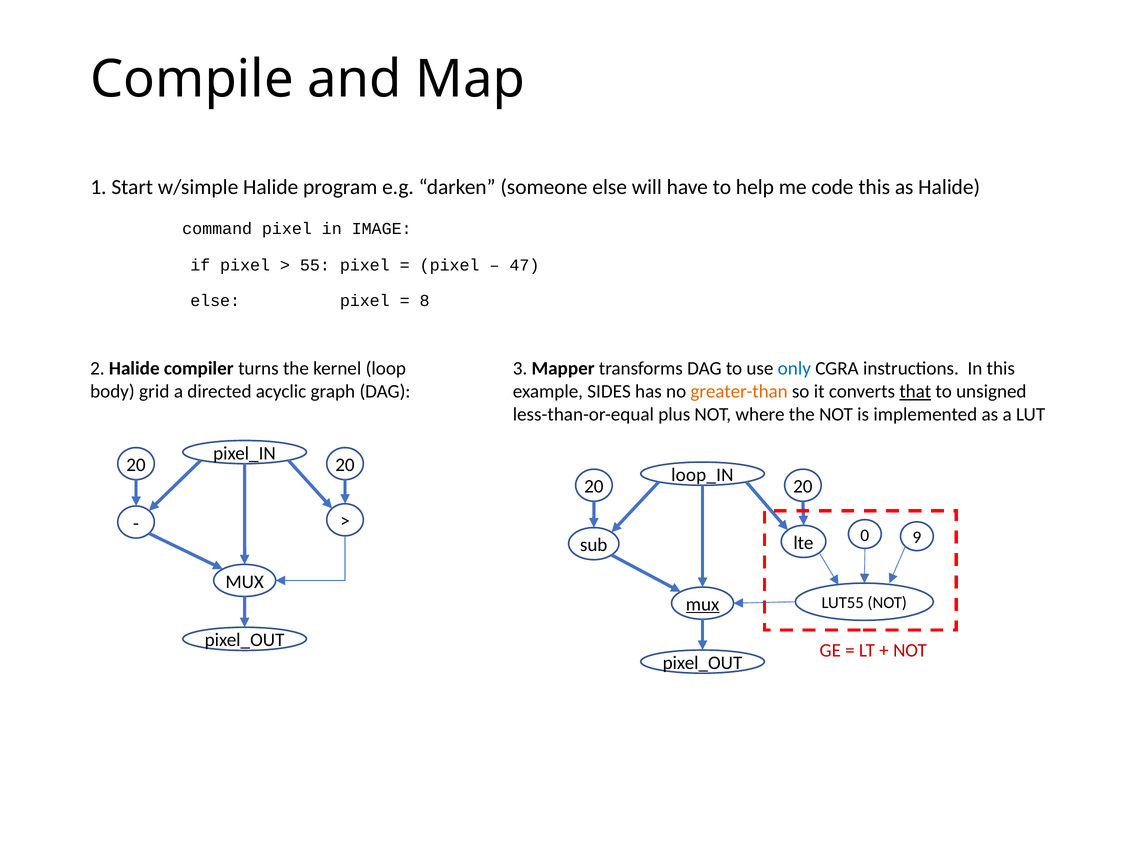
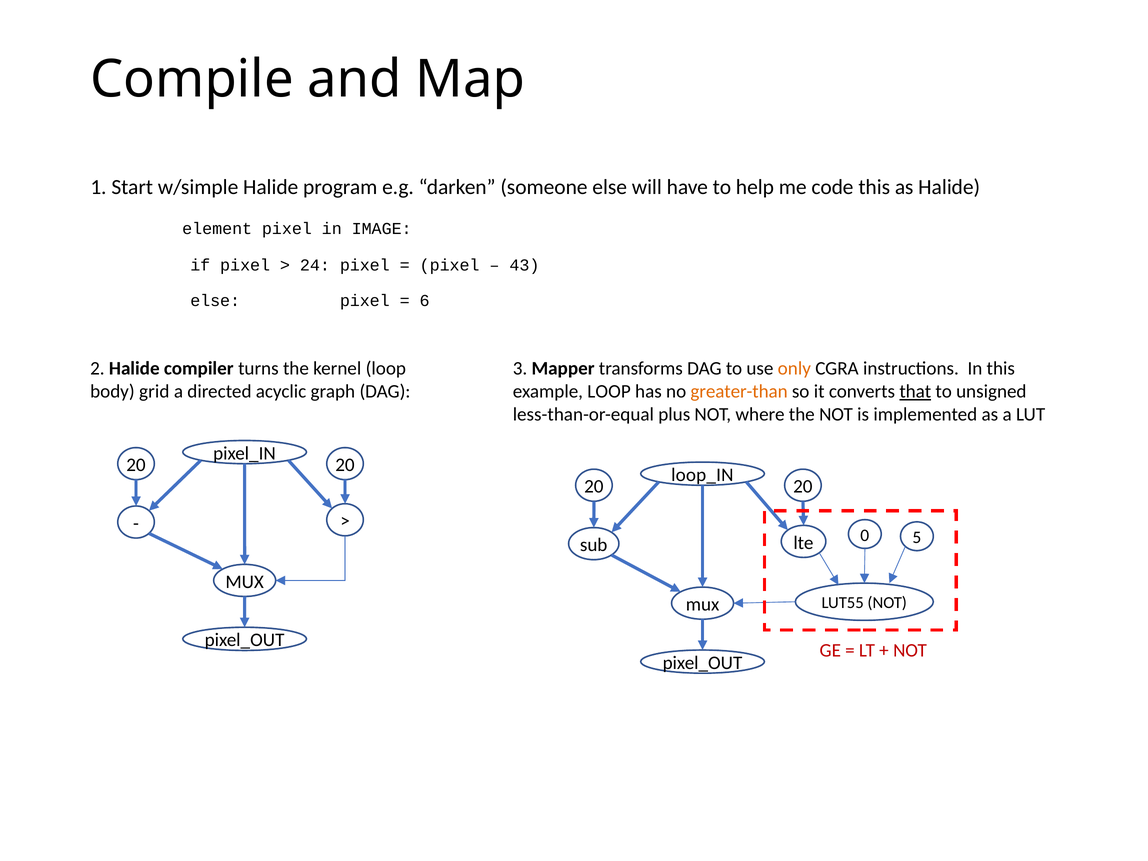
command: command -> element (217, 229)
55: 55 -> 24 (315, 265)
47: 47 -> 43 (524, 265)
8: 8 -> 6 (425, 301)
only colour: blue -> orange (794, 369)
example SIDES: SIDES -> LOOP (609, 392)
9: 9 -> 5 (917, 537)
mux underline: present -> none (703, 604)
